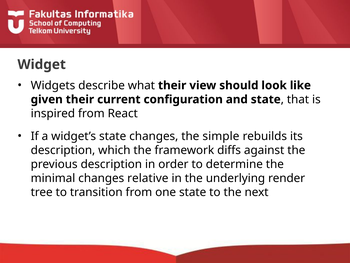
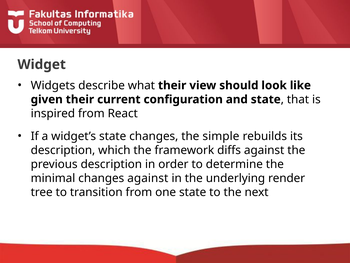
changes relative: relative -> against (148, 178)
